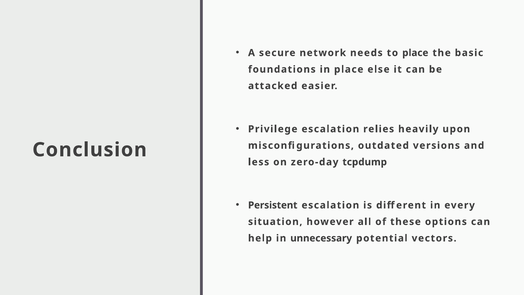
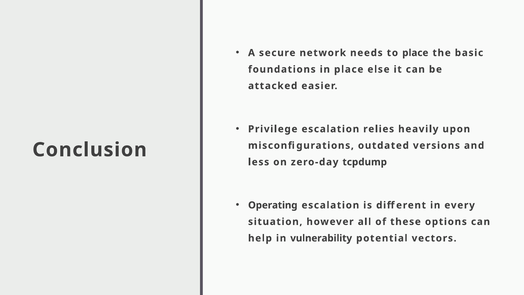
Persistent: Persistent -> Operating (273, 205)
unnecessary: unnecessary -> vulnerability (321, 238)
